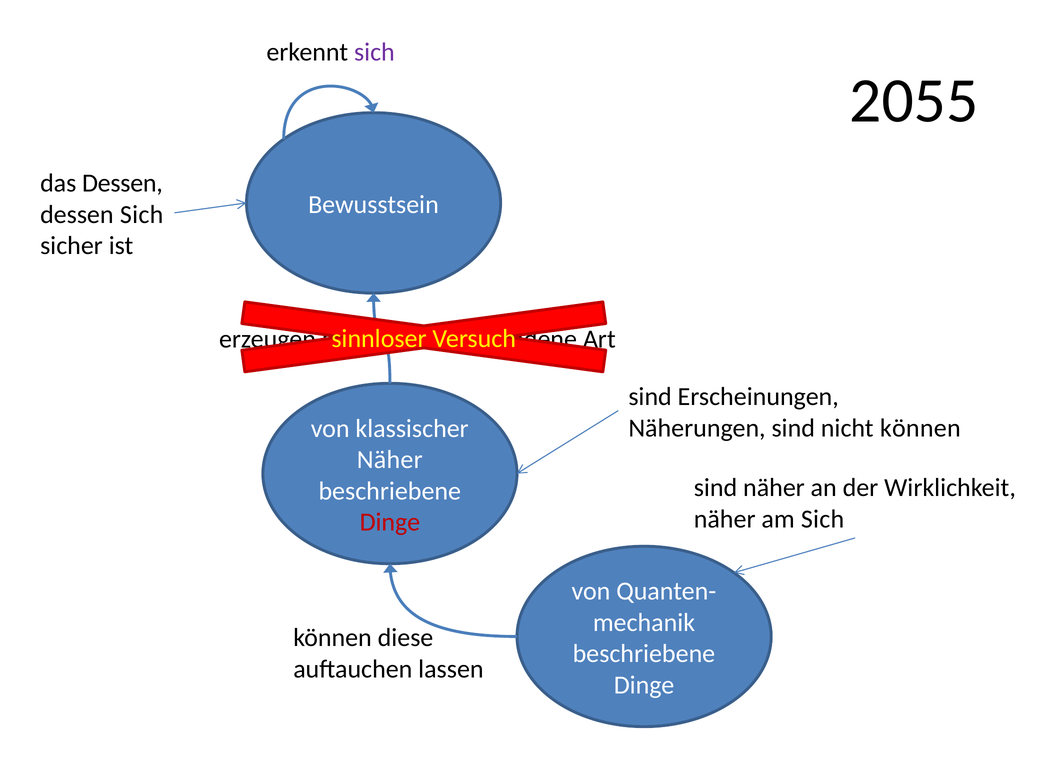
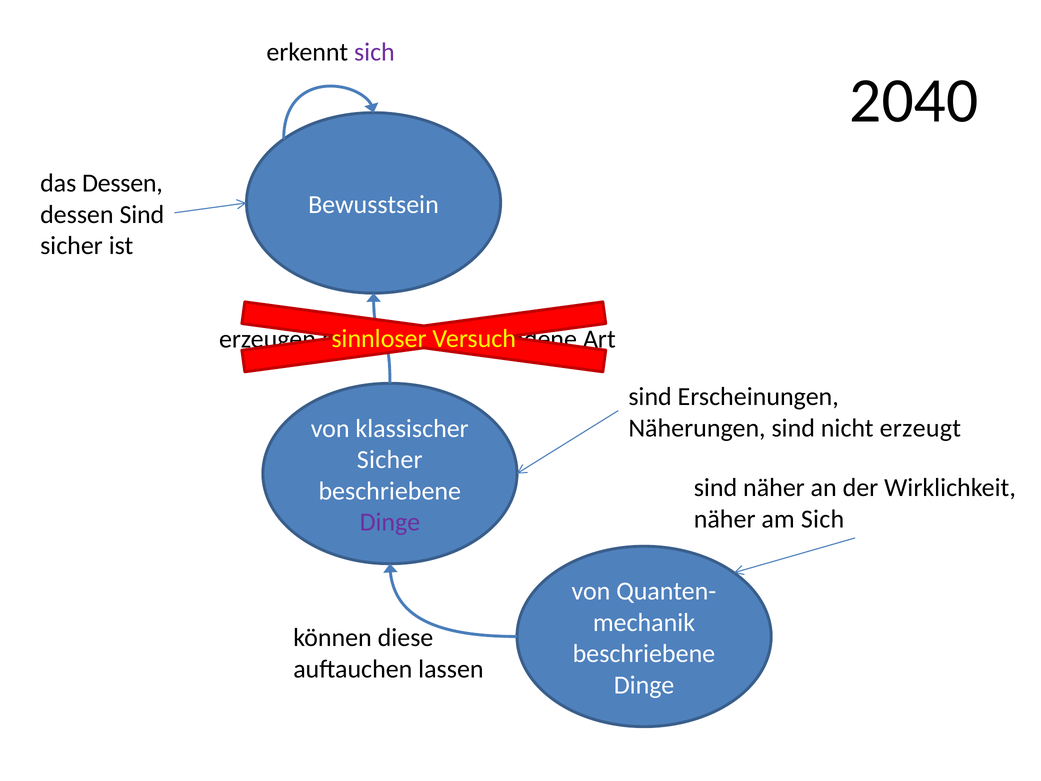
2055: 2055 -> 2040 (914, 101)
dessen Sich: Sich -> Sind (142, 215)
nicht können: können -> erzeugt (920, 428)
Näher: Näher -> Sicher (390, 460)
Dinge colour: red -> purple (390, 522)
